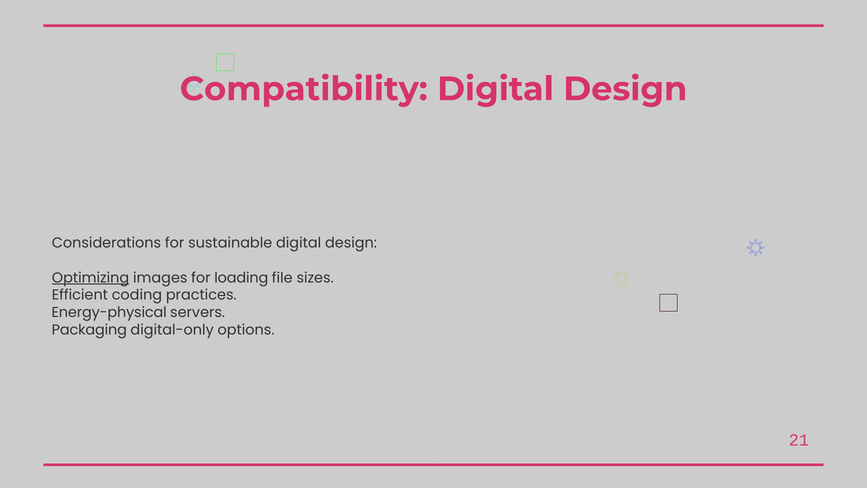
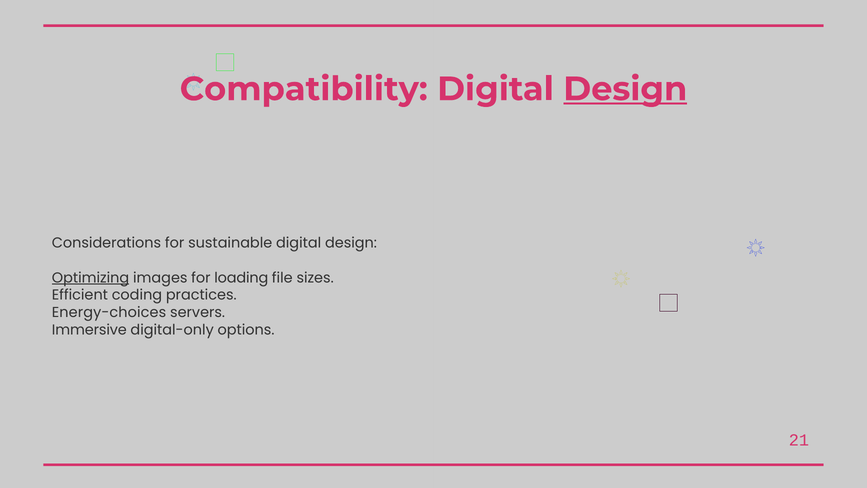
Design underline: none -> present (625, 89)
Energy-physical: Energy-physical -> Energy-choices (109, 312)
Packaging: Packaging -> Immersive (89, 330)
